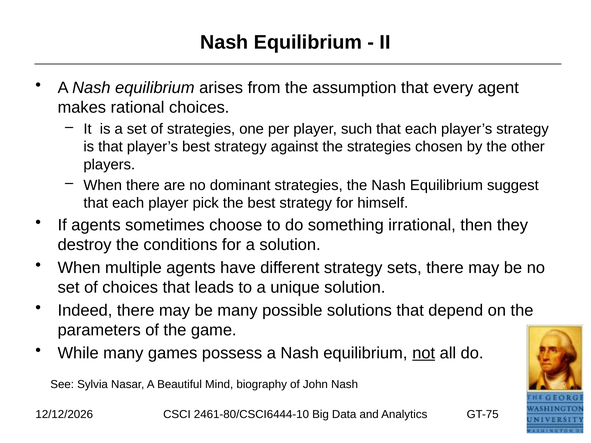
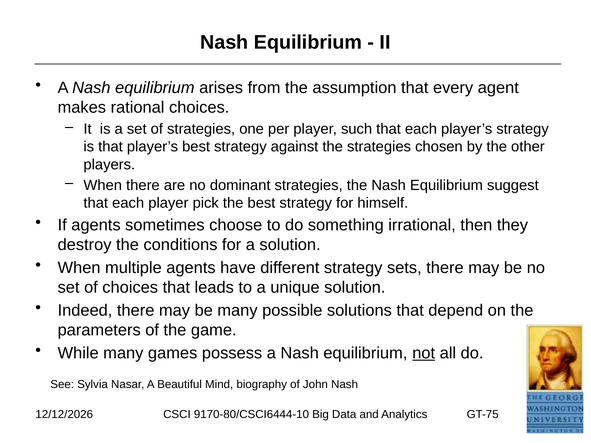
2461-80/CSCI6444-10: 2461-80/CSCI6444-10 -> 9170-80/CSCI6444-10 (251, 415)
